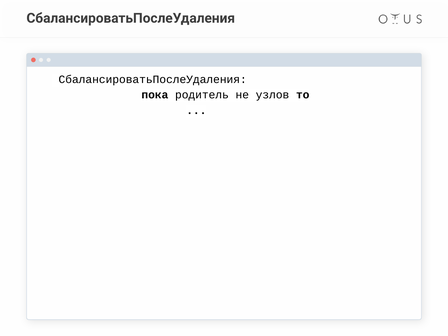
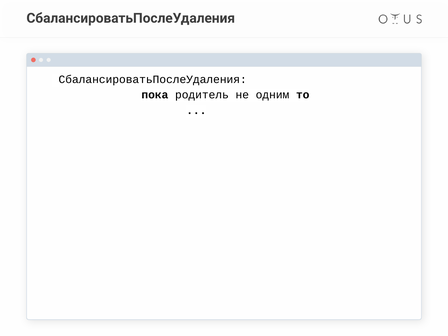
узлов: узлов -> одним (272, 95)
